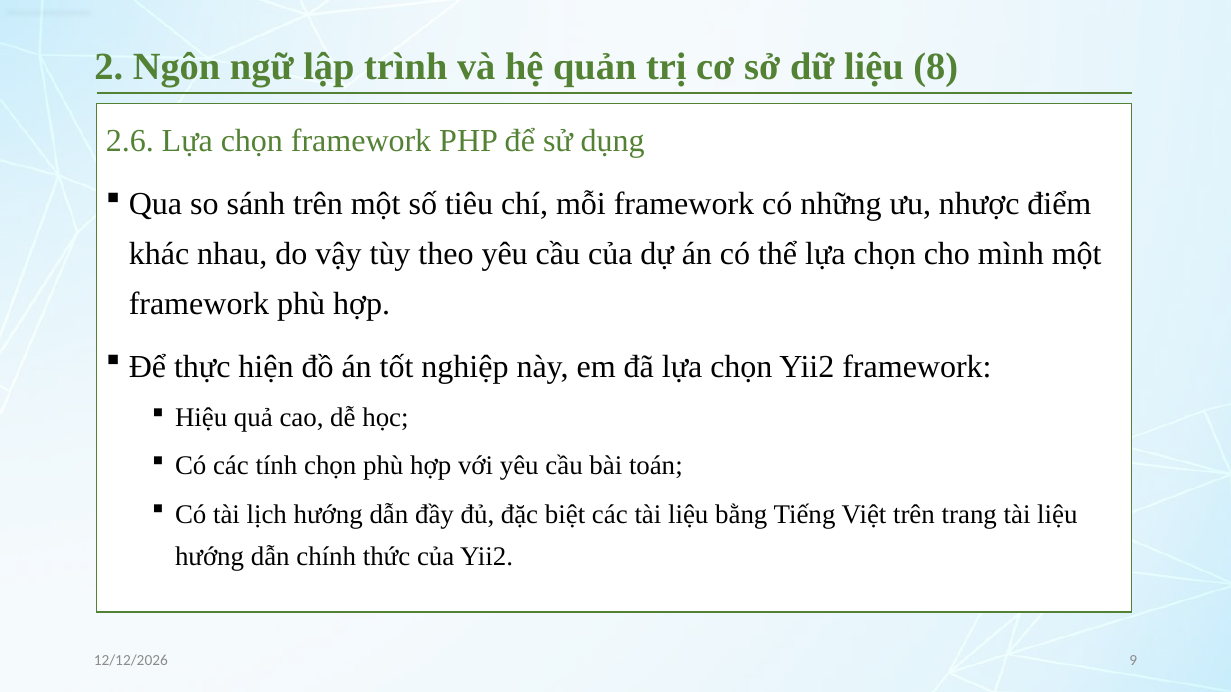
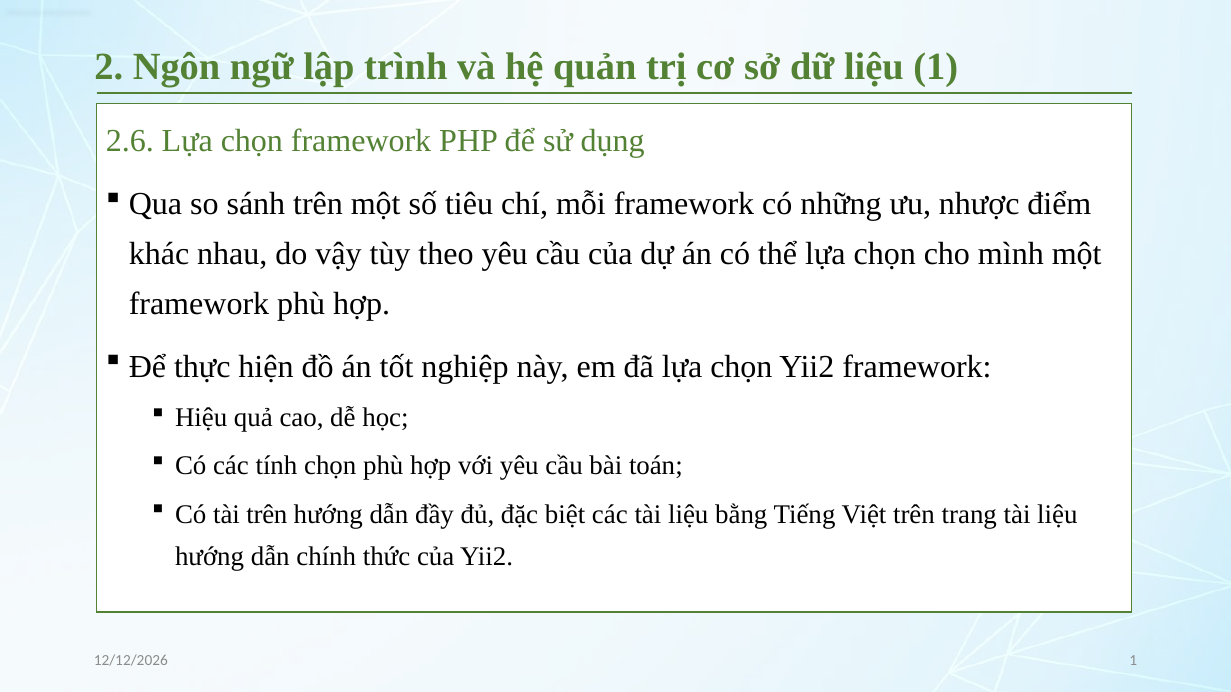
liệu 8: 8 -> 1 (936, 66)
tài lịch: lịch -> trên (267, 515)
9: 9 -> 1 (1133, 661)
